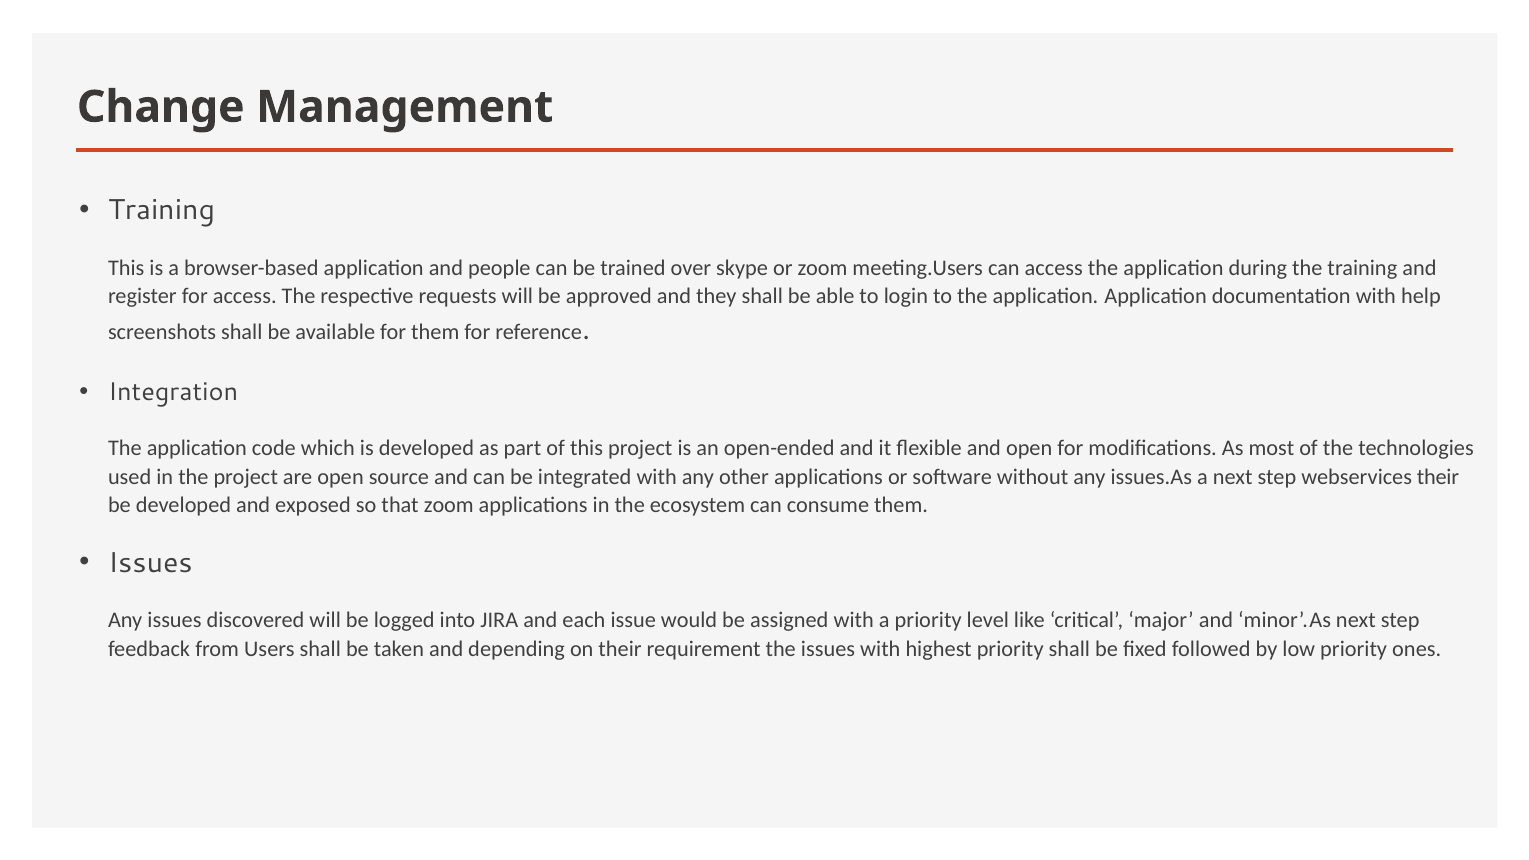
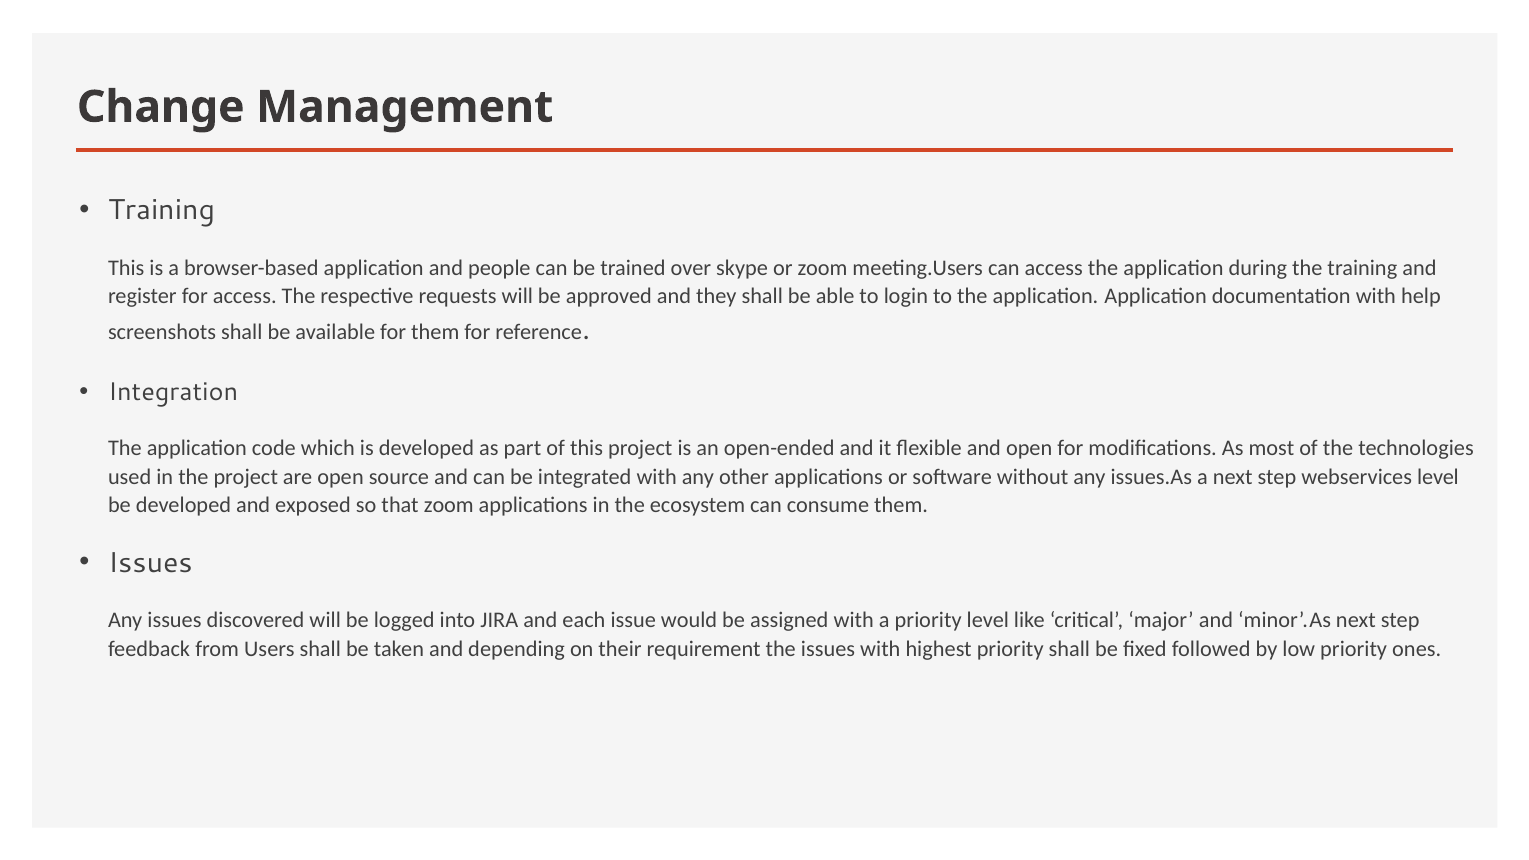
webservices their: their -> level (1438, 477)
